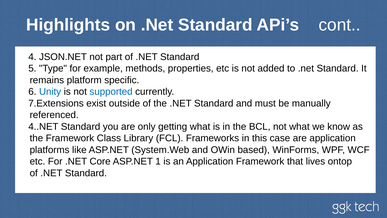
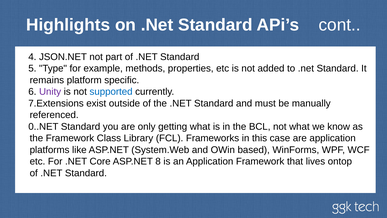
Unity colour: blue -> purple (50, 92)
4..NET: 4..NET -> 0..NET (43, 126)
1: 1 -> 8 (158, 161)
